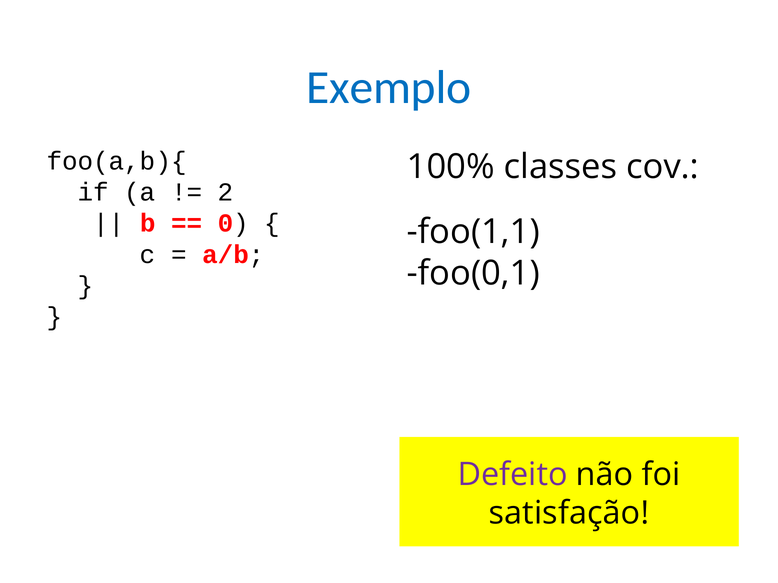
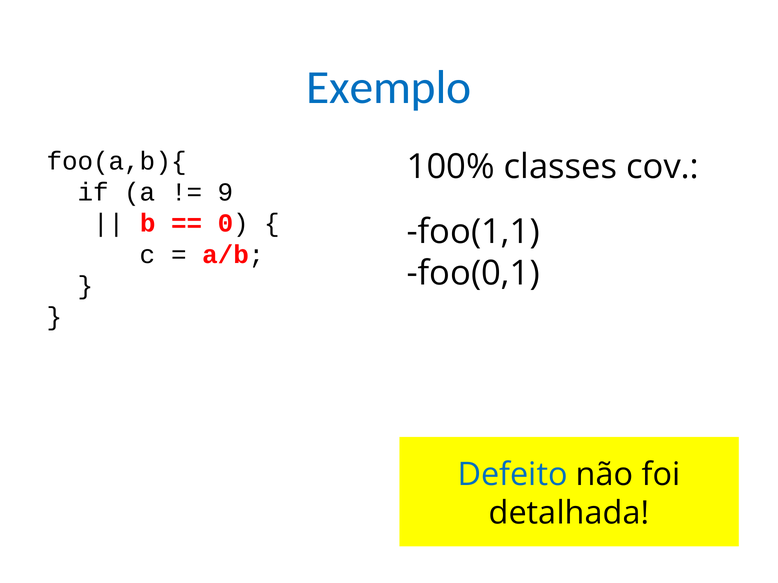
2: 2 -> 9 (226, 192)
Defeito colour: purple -> blue (513, 475)
satisfação: satisfação -> detalhada (569, 514)
